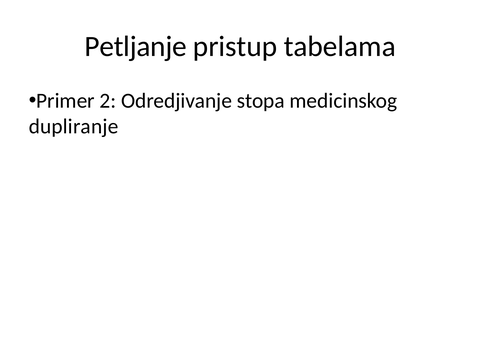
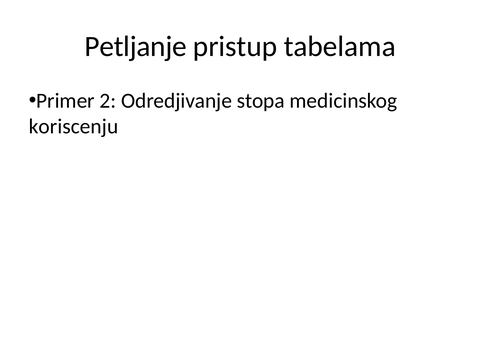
dupliranje: dupliranje -> koriscenju (74, 127)
